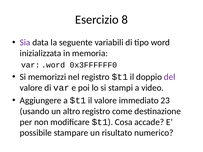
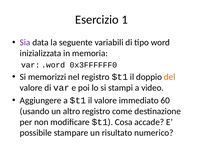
8: 8 -> 1 (125, 20)
del colour: purple -> orange (170, 77)
23: 23 -> 60 (165, 101)
